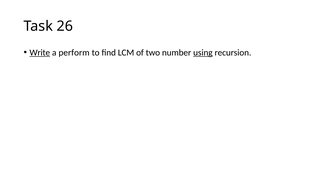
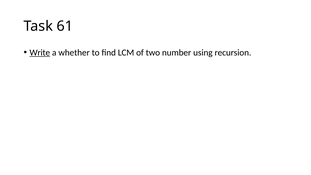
26: 26 -> 61 (65, 26)
perform: perform -> whether (74, 53)
using underline: present -> none (203, 53)
